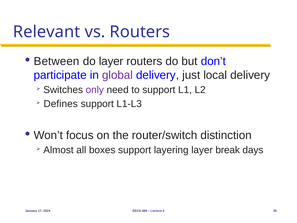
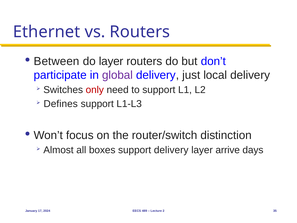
Relevant: Relevant -> Ethernet (47, 32)
only colour: purple -> red (95, 90)
support layering: layering -> delivery (171, 150)
break: break -> arrive (228, 150)
